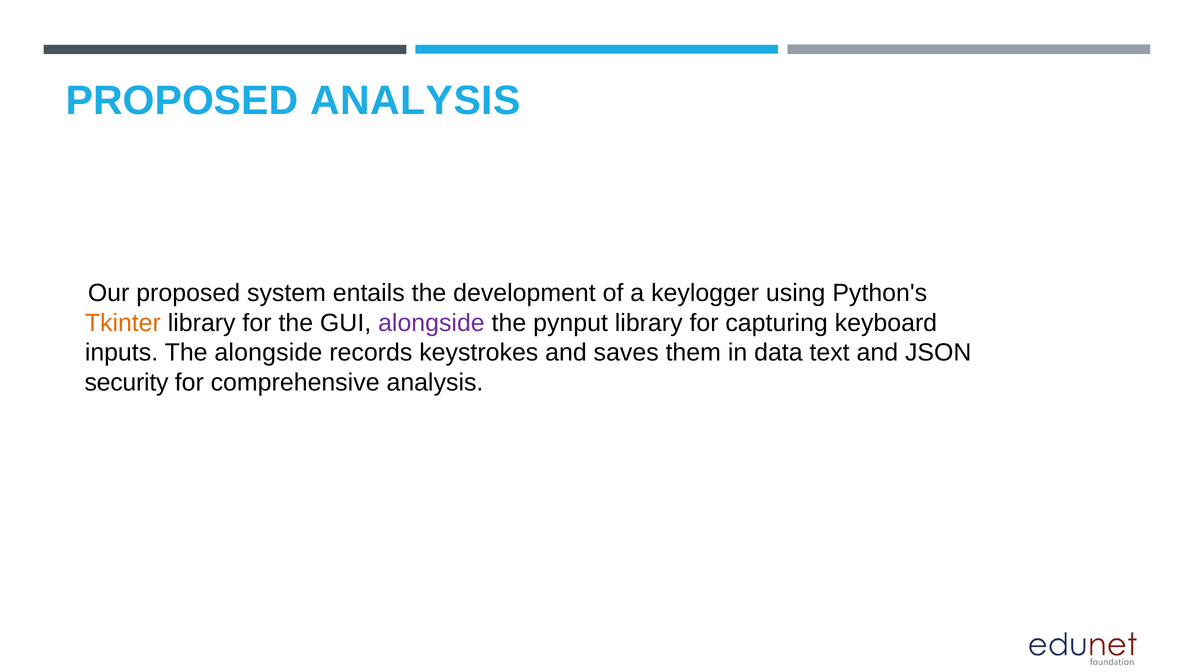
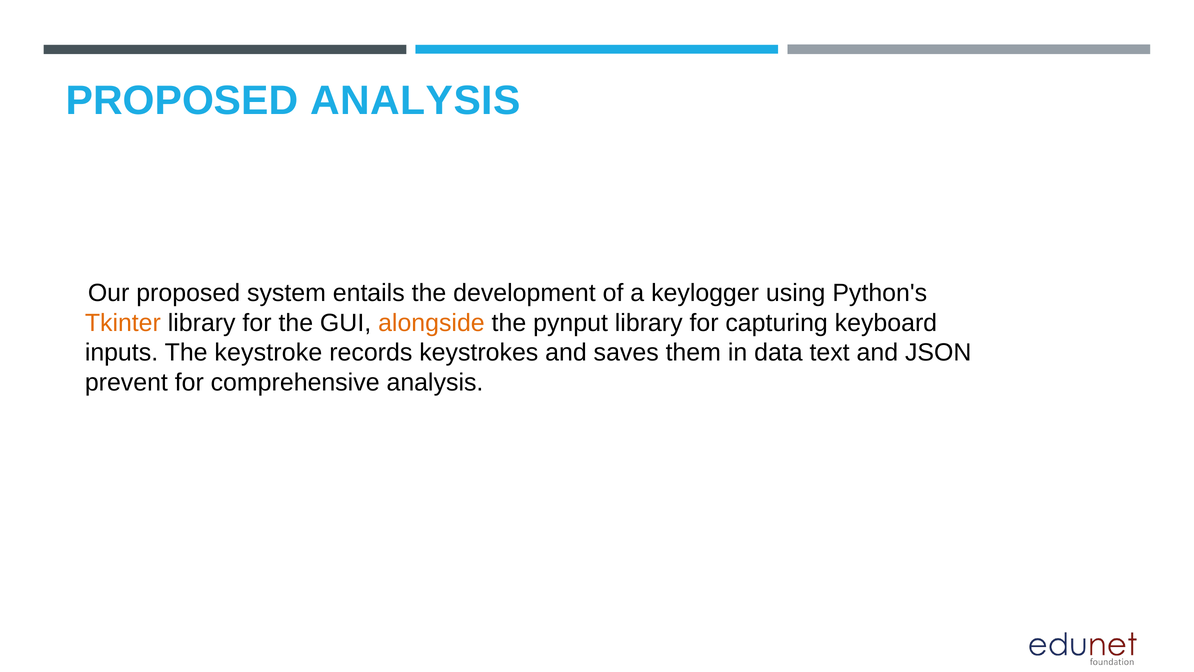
alongside colour: purple -> orange (431, 323)
The alongside: alongside -> keystroke (268, 352)
security: security -> prevent (126, 382)
